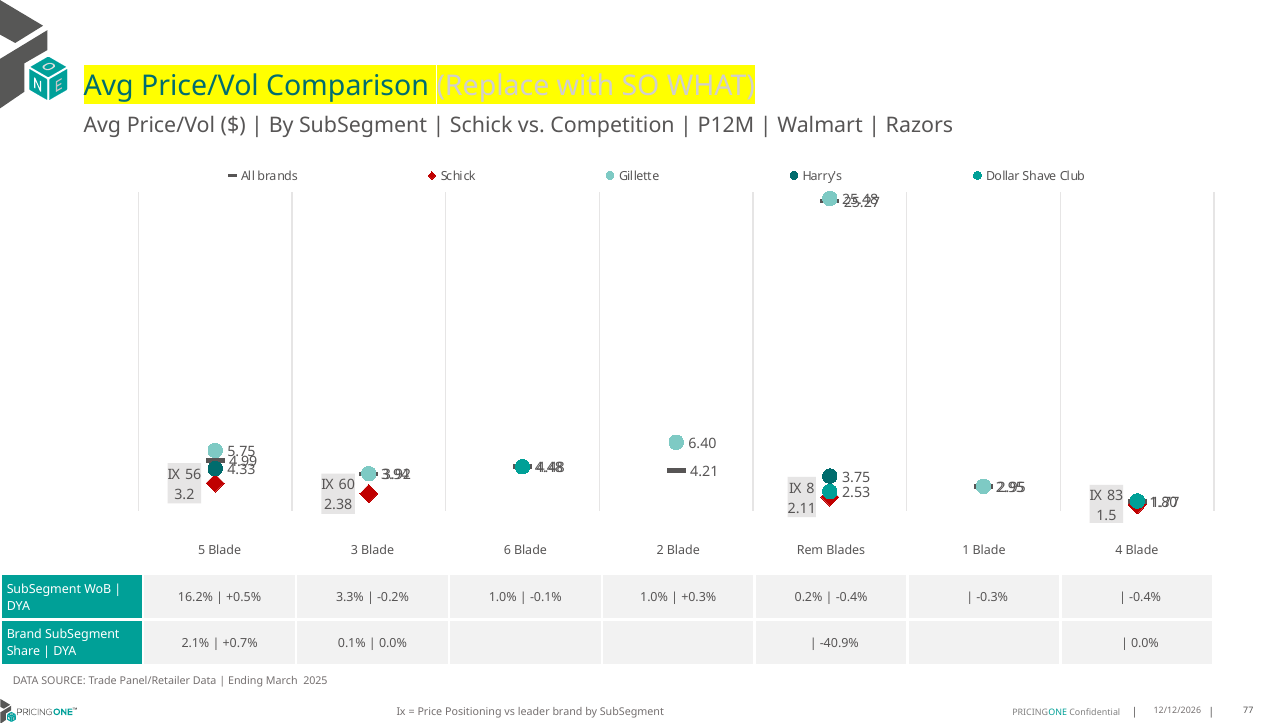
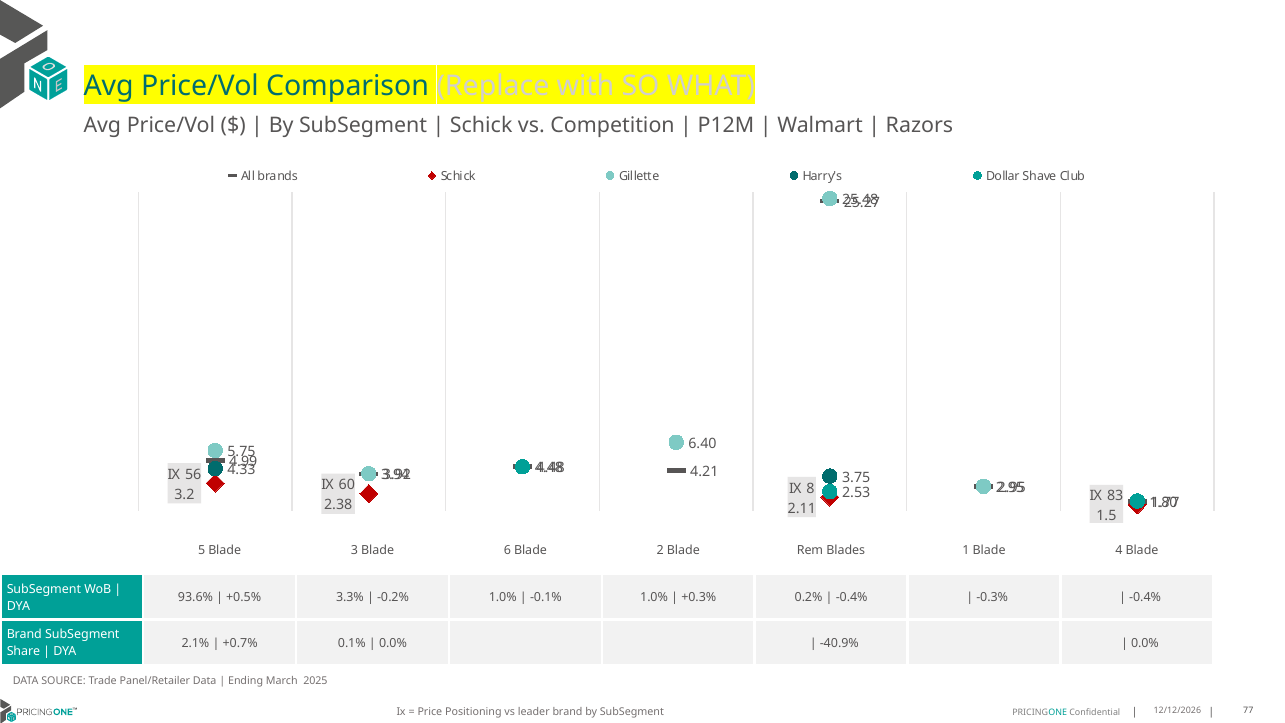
16.2%: 16.2% -> 93.6% (196, 597)
